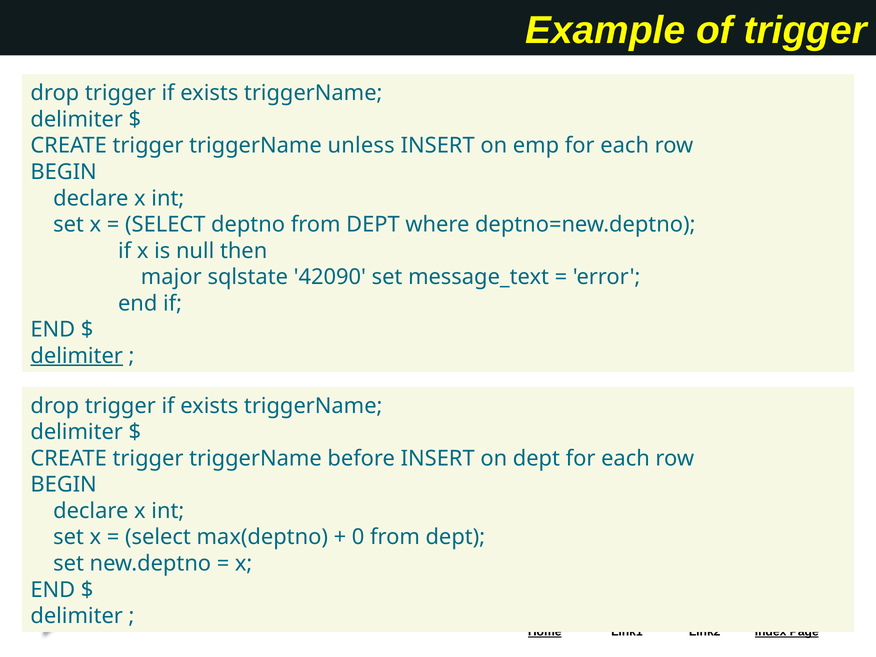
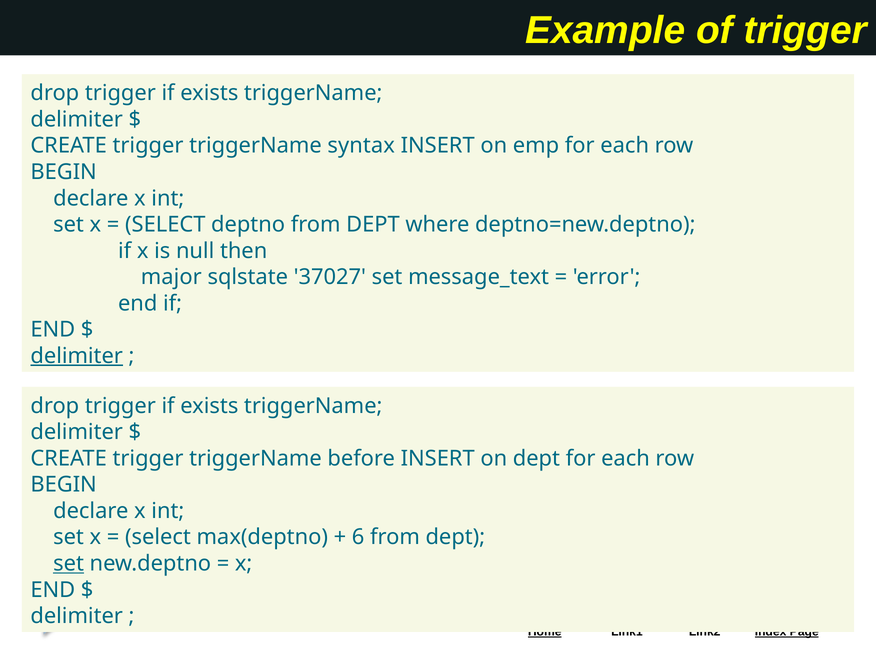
unless: unless -> syntax (361, 146)
42090: 42090 -> 37027 (330, 277)
0: 0 -> 6 (358, 537)
set underline: none -> present (69, 564)
